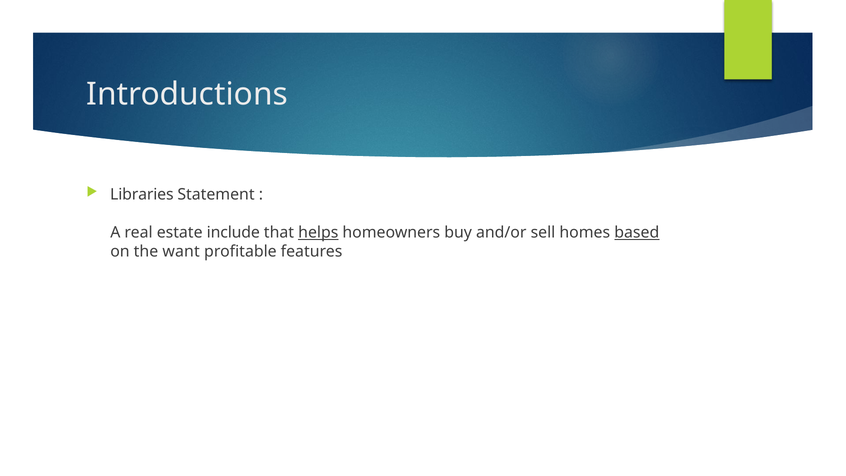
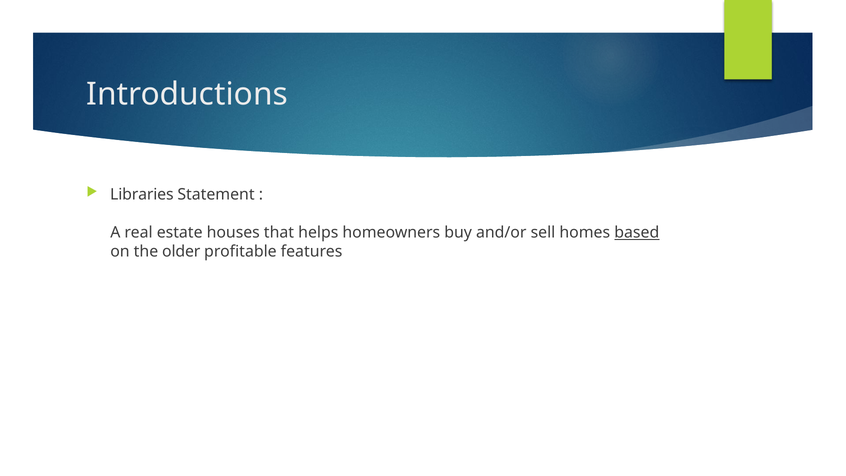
include: include -> houses (233, 233)
helps underline: present -> none (318, 233)
want: want -> older (181, 252)
